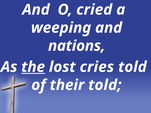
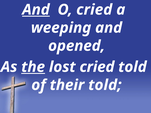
And underline: none -> present (36, 10)
nations: nations -> opened (77, 46)
lost cries: cries -> cried (97, 67)
